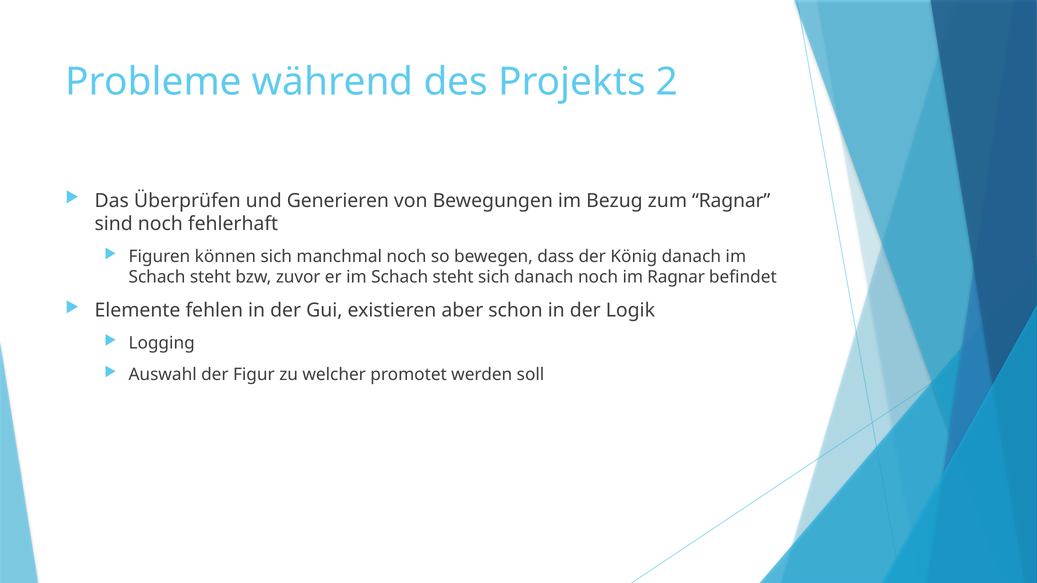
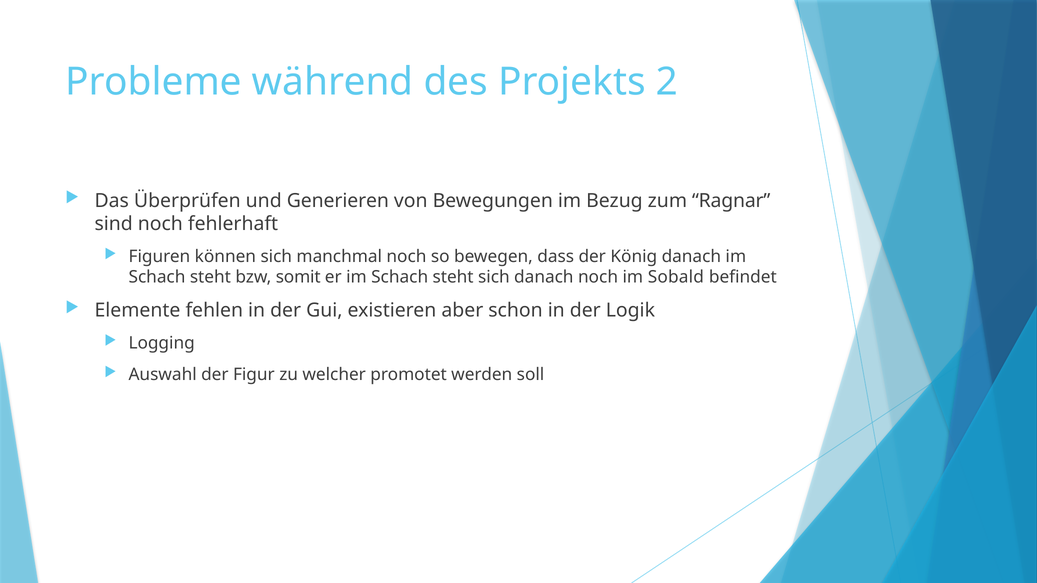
zuvor: zuvor -> somit (298, 277)
im Ragnar: Ragnar -> Sobald (676, 277)
